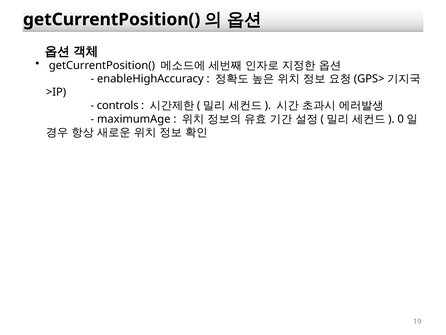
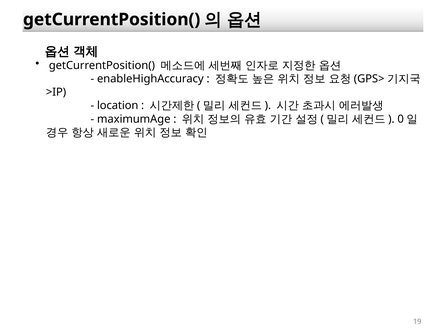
controls: controls -> location (118, 105)
